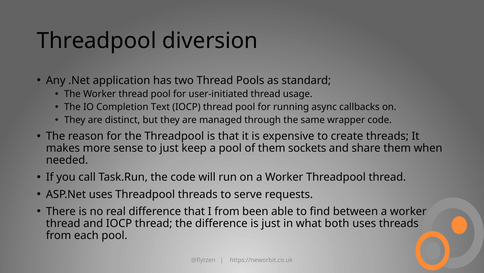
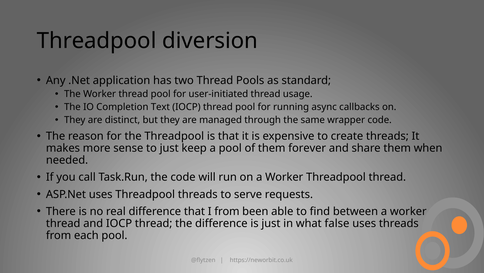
sockets: sockets -> forever (307, 148)
both: both -> false (337, 223)
